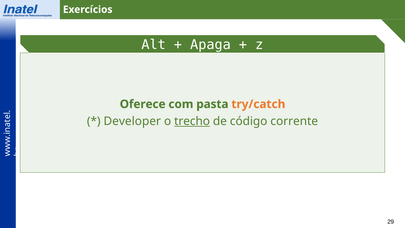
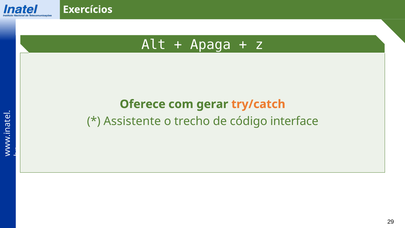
pasta: pasta -> gerar (212, 104)
Developer: Developer -> Assistente (132, 121)
trecho underline: present -> none (192, 121)
corrente: corrente -> interface (294, 121)
